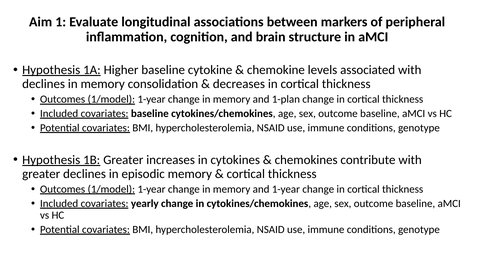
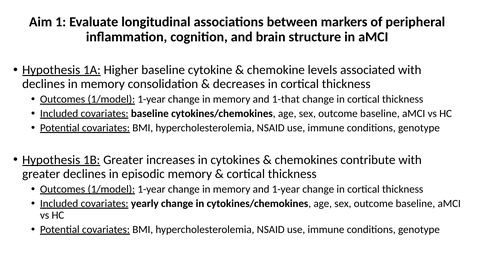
1-plan: 1-plan -> 1-that (286, 99)
